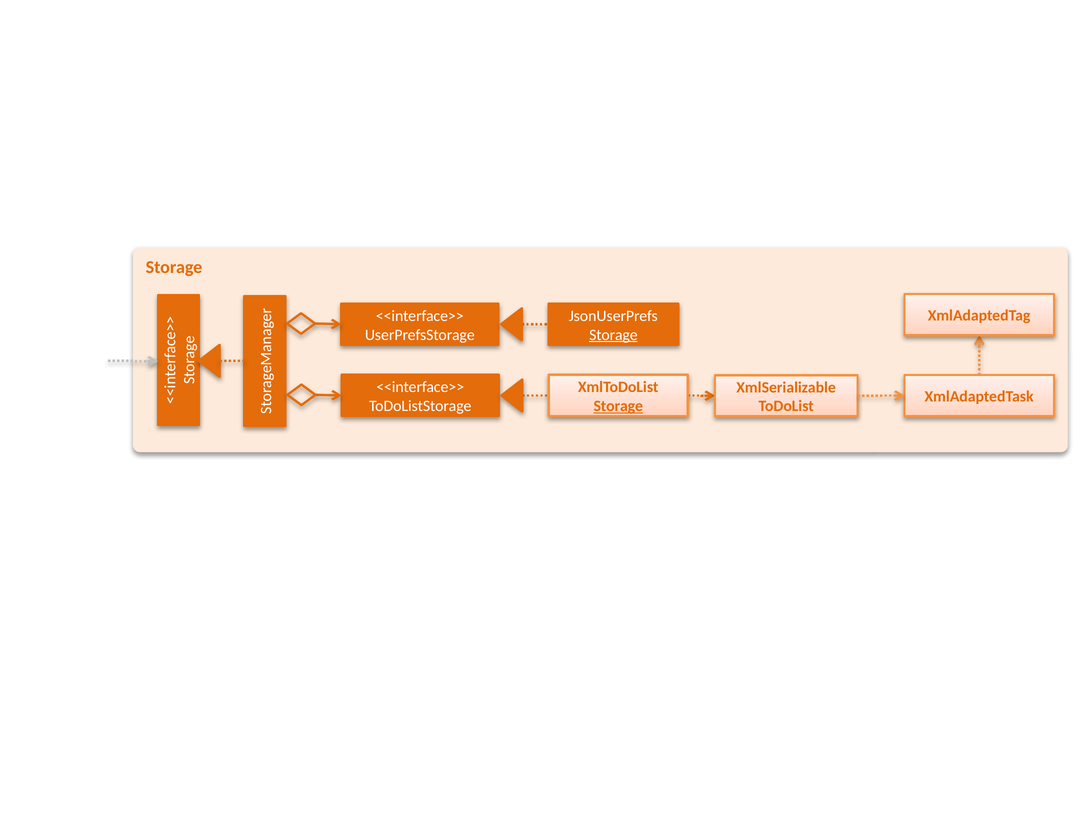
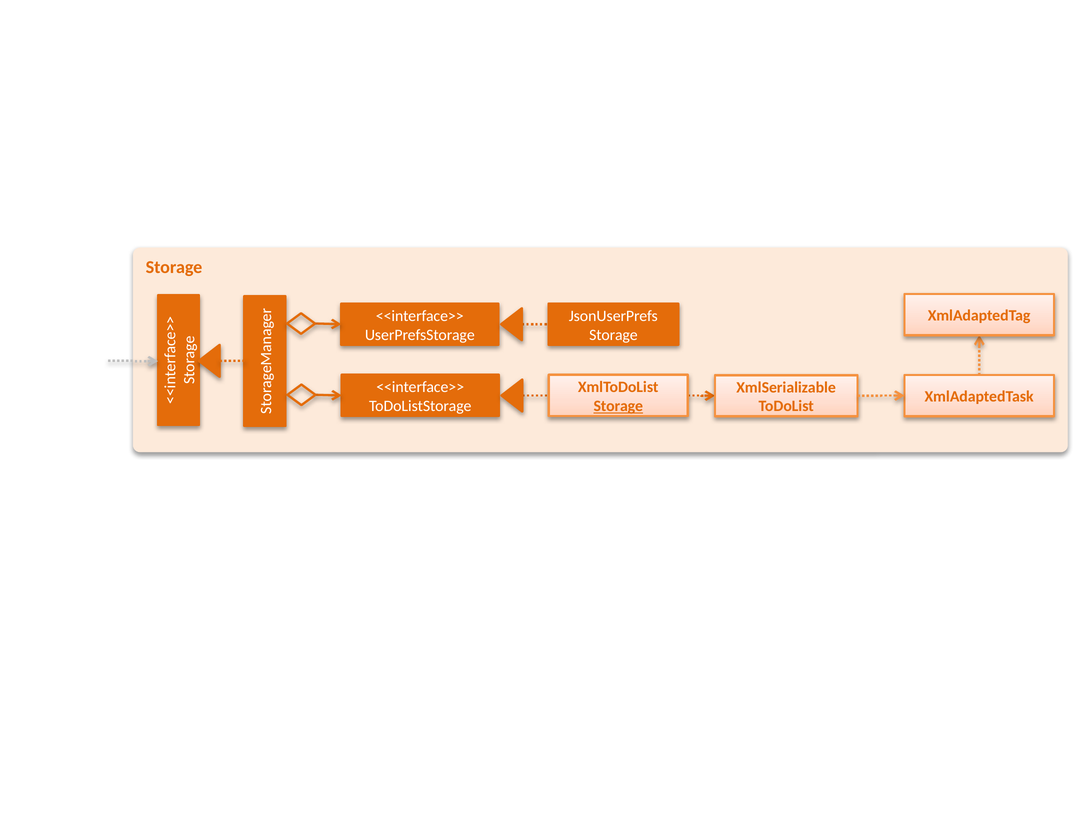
Storage underline: present -> none (613, 335)
